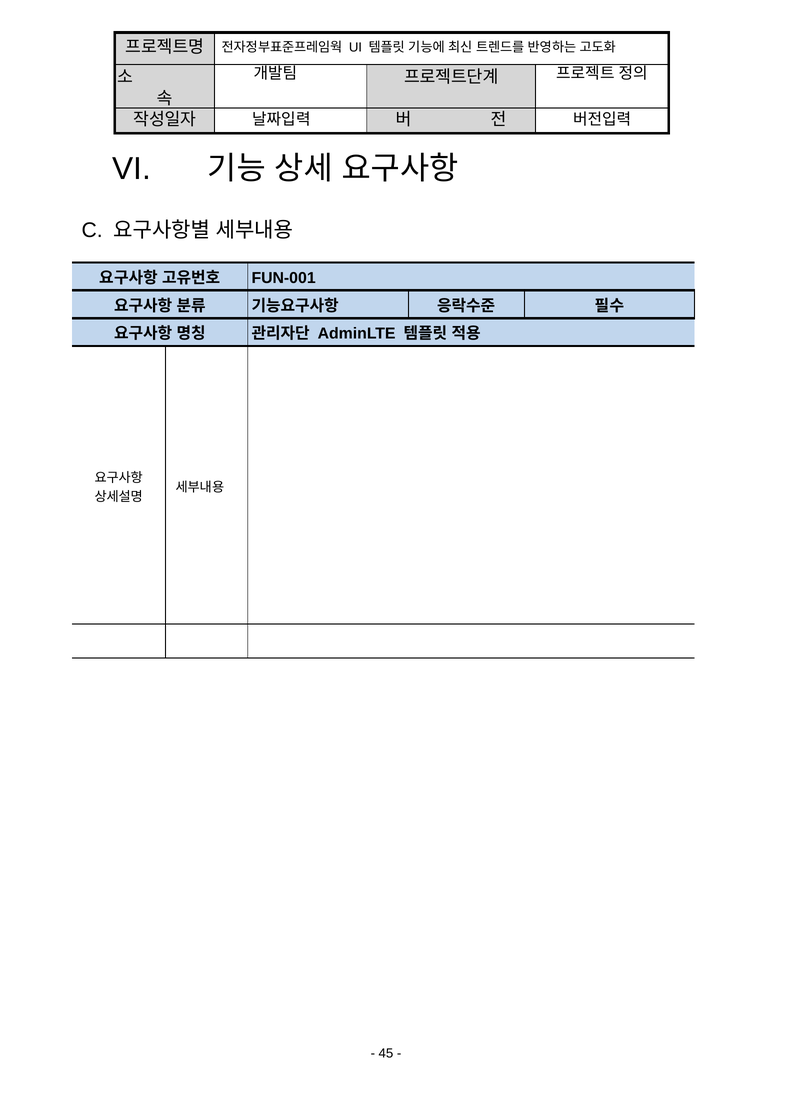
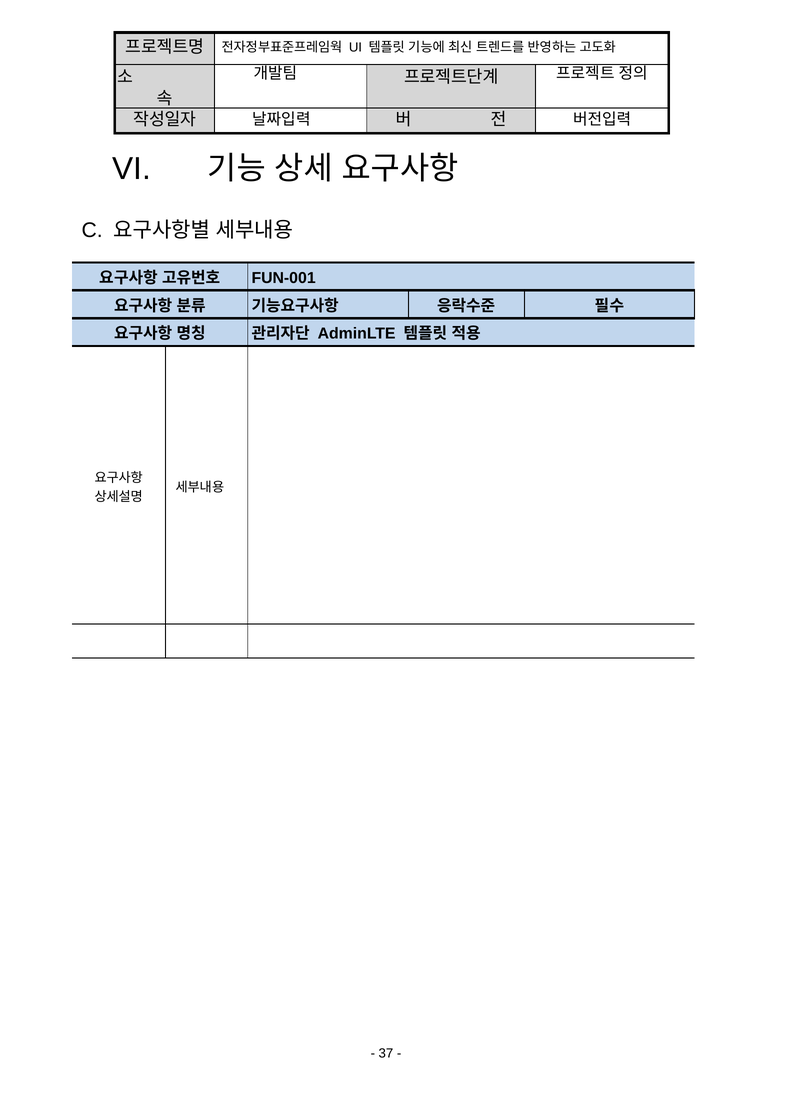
45: 45 -> 37 (386, 1053)
